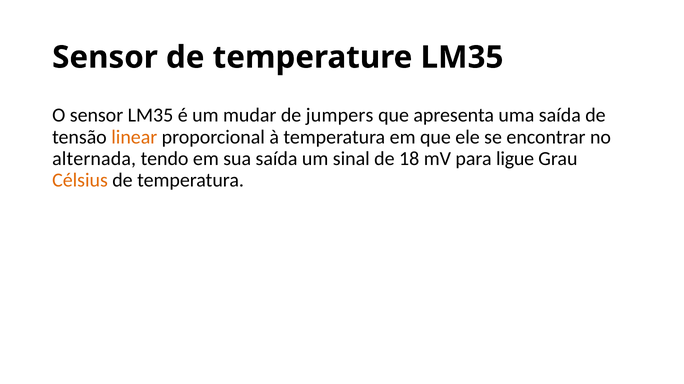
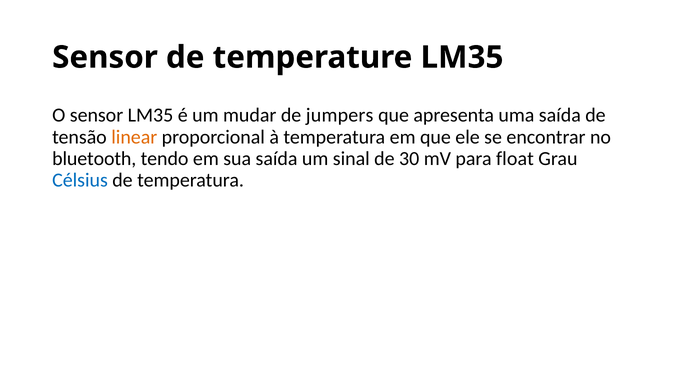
alternada: alternada -> bluetooth (94, 159)
18: 18 -> 30 (409, 159)
ligue: ligue -> float (515, 159)
Célsius colour: orange -> blue (80, 180)
